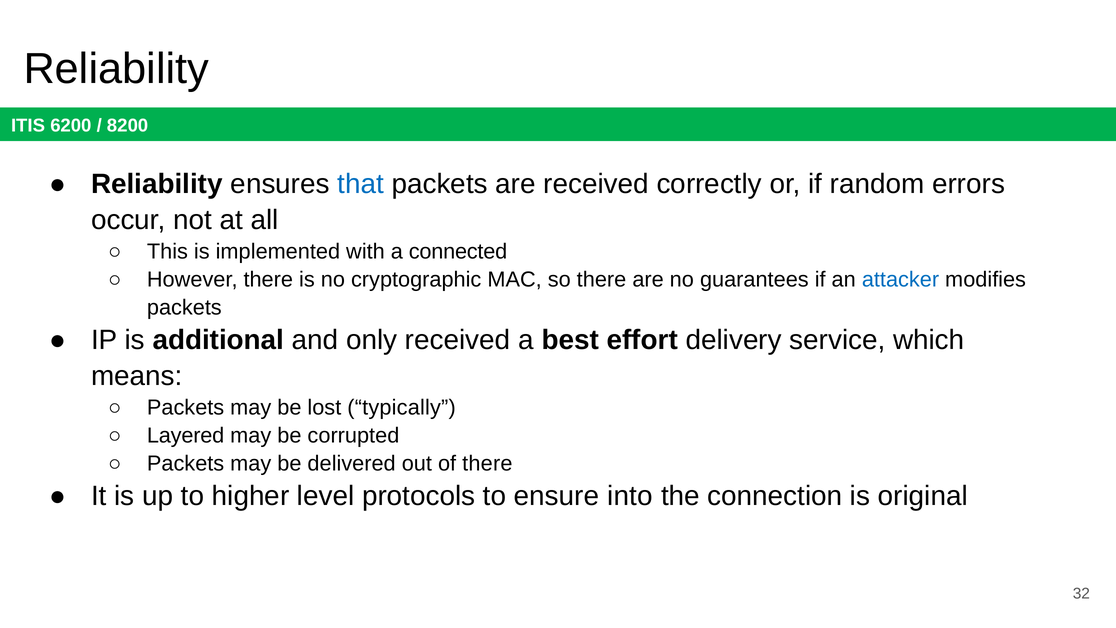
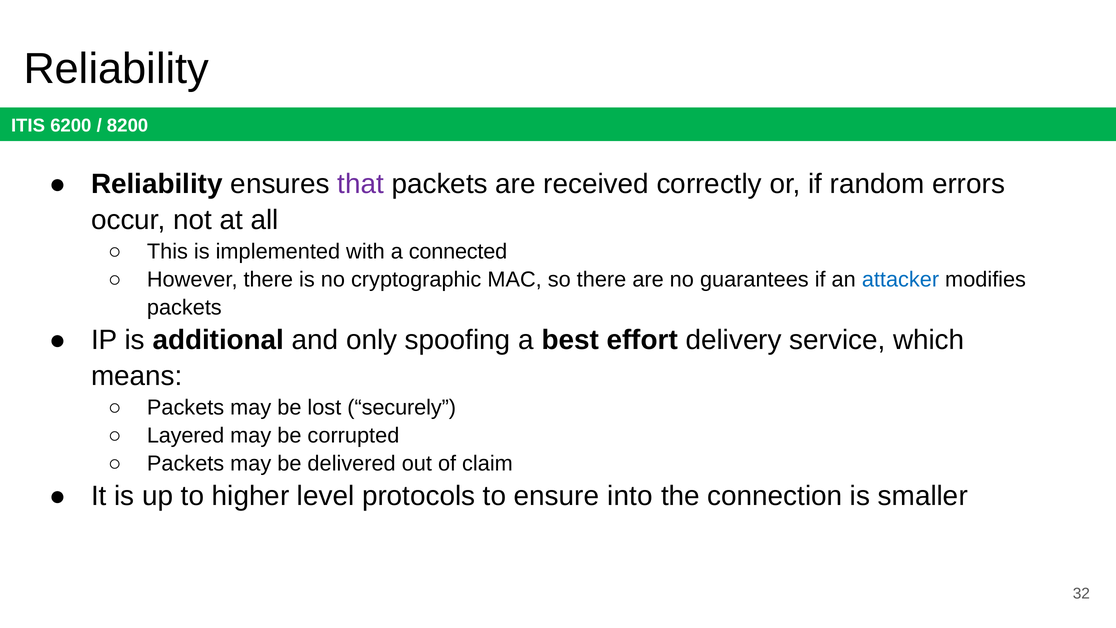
that colour: blue -> purple (361, 184)
only received: received -> spoofing (458, 340)
typically: typically -> securely (402, 407)
of there: there -> claim (487, 463)
original: original -> smaller (923, 496)
